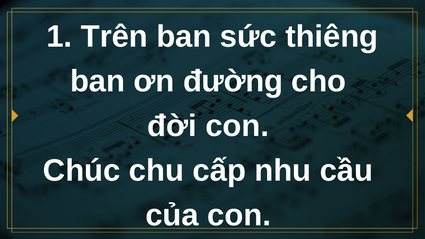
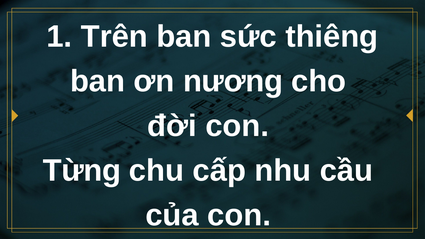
đường: đường -> nương (233, 81)
Chúc: Chúc -> Từng (82, 171)
